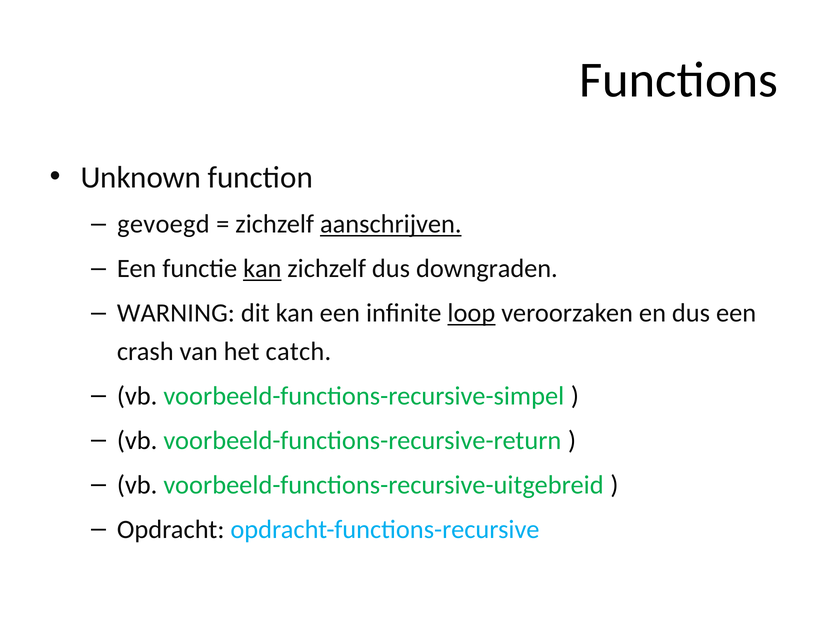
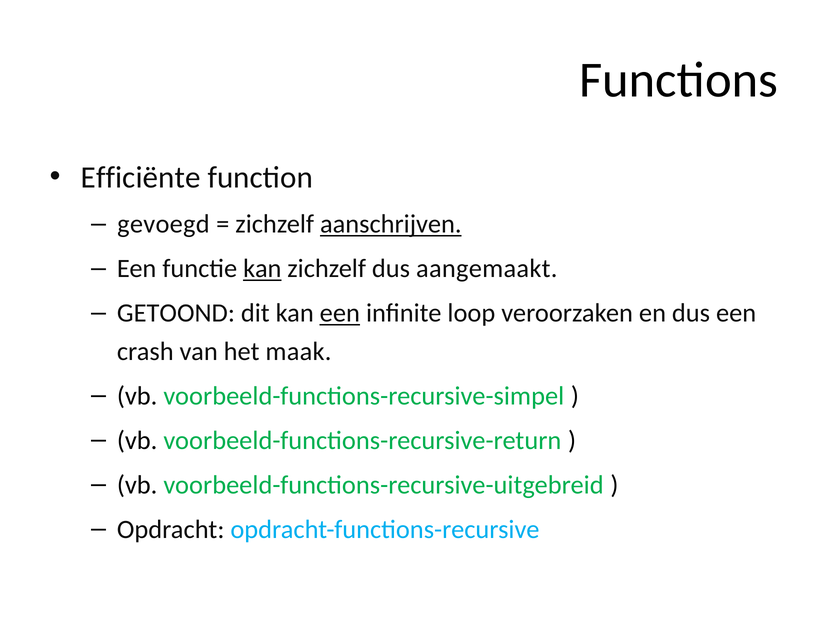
Unknown: Unknown -> Efficiënte (141, 177)
downgraden: downgraden -> aangemaakt (487, 269)
WARNING: WARNING -> GETOOND (176, 313)
een underline: none -> present (340, 313)
loop underline: present -> none (471, 313)
catch: catch -> maak (298, 351)
